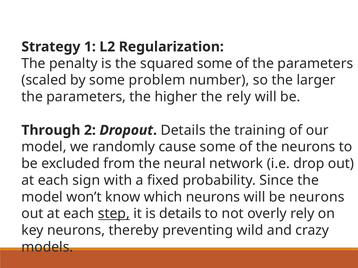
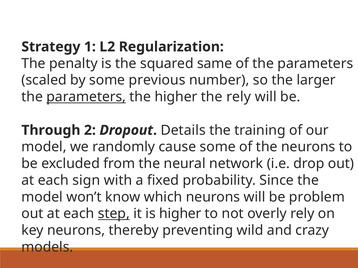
squared some: some -> same (215, 64)
problem: problem -> previous (157, 80)
parameters underline: none -> present (86, 97)
be neurons: neurons -> problem (317, 197)
is details: details -> higher (180, 214)
